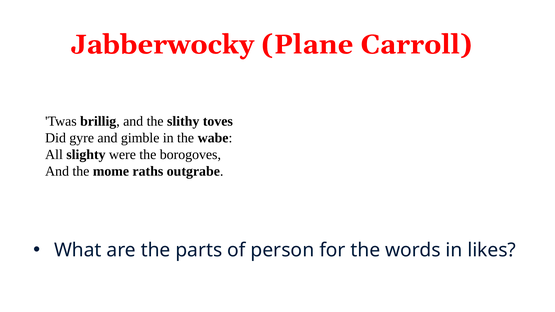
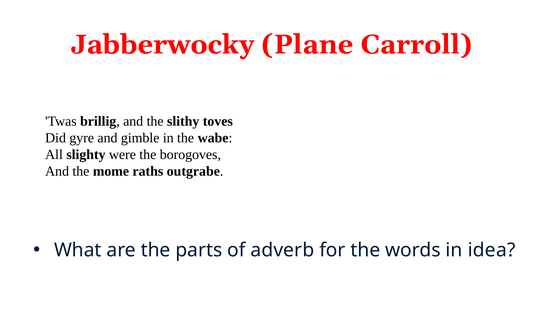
person: person -> adverb (282, 250)
likes: likes -> idea (492, 250)
